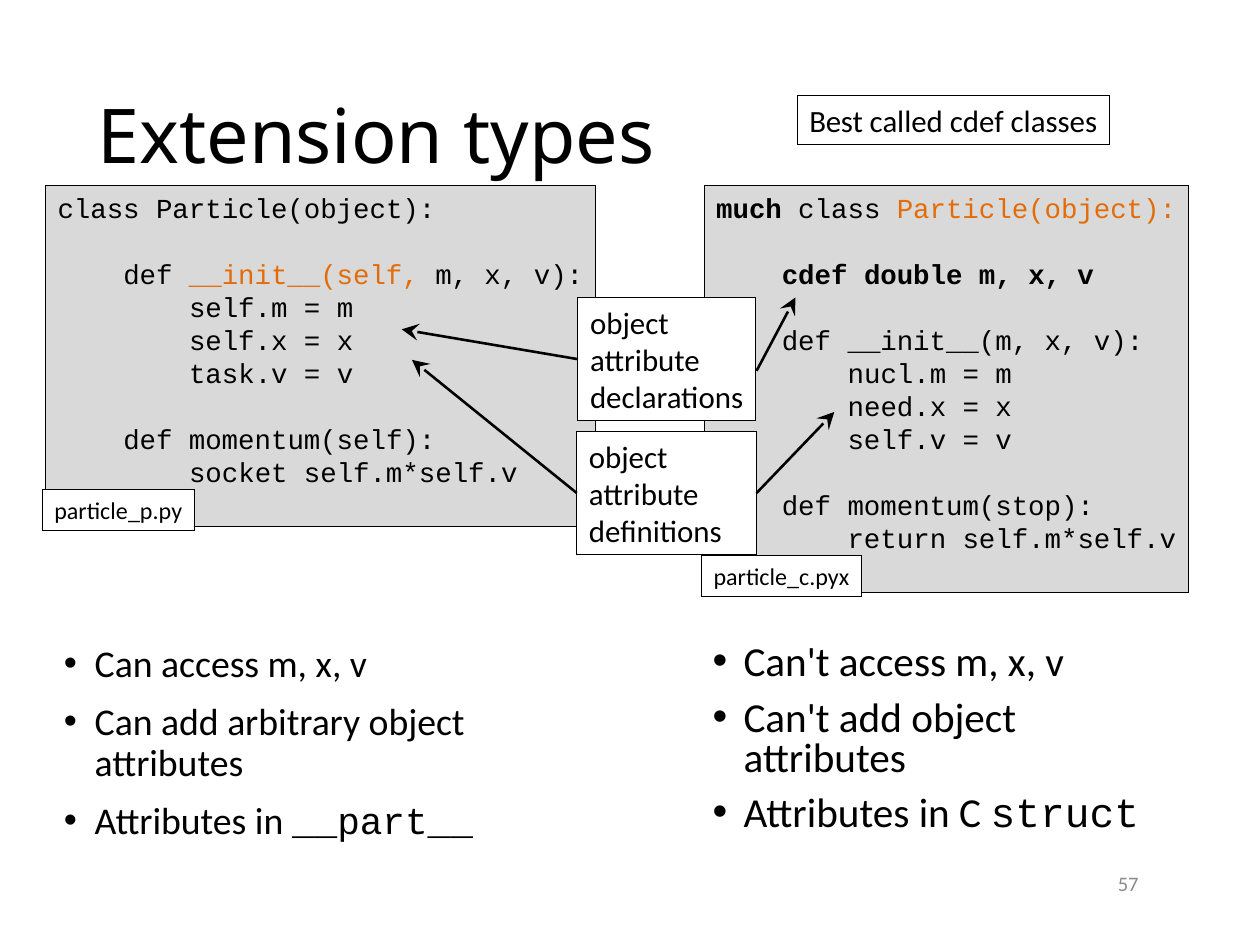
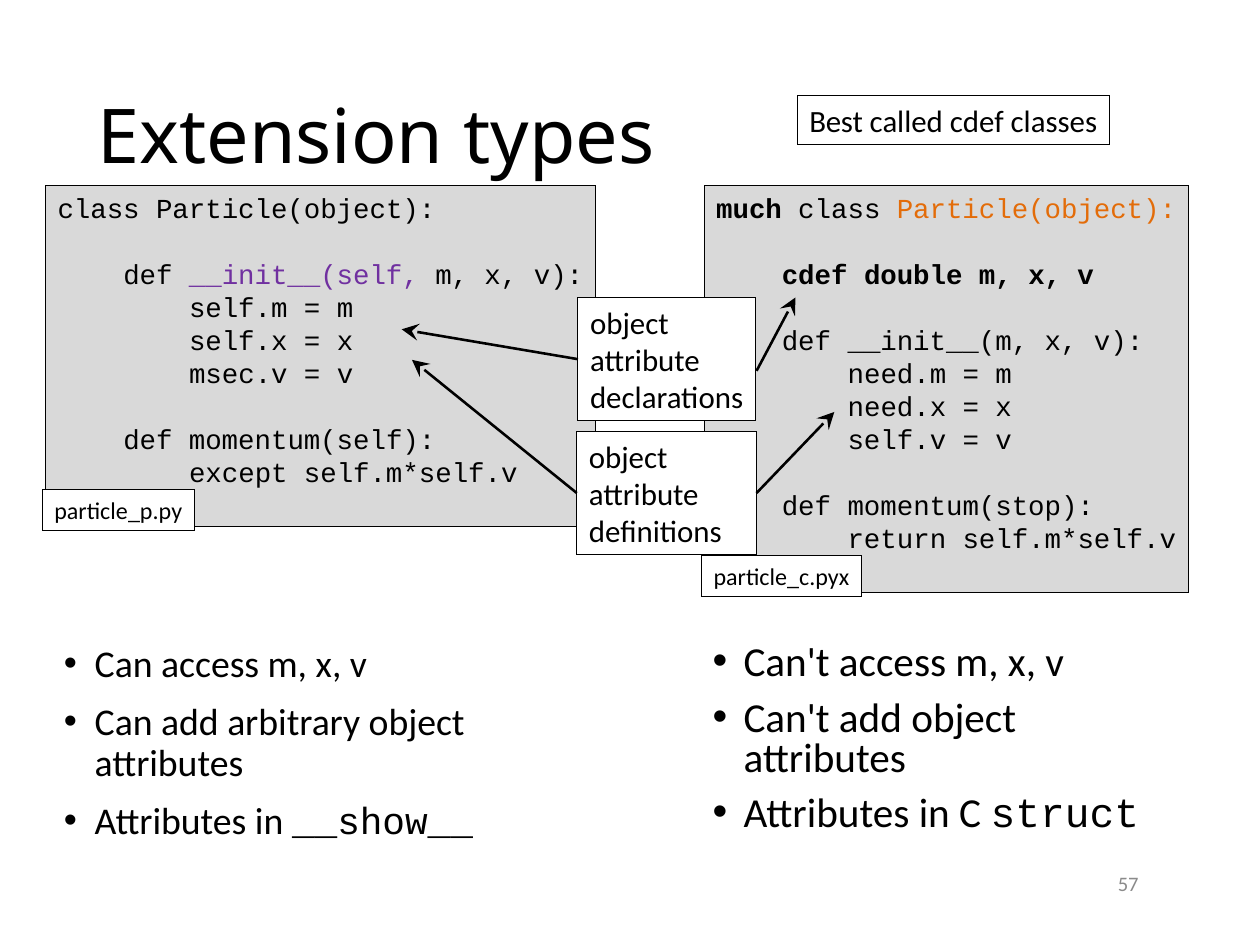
__init__(self colour: orange -> purple (304, 276)
task.v: task.v -> msec.v (238, 375)
nucl.m: nucl.m -> need.m (897, 375)
socket: socket -> except (238, 473)
__part__: __part__ -> __show__ (383, 822)
